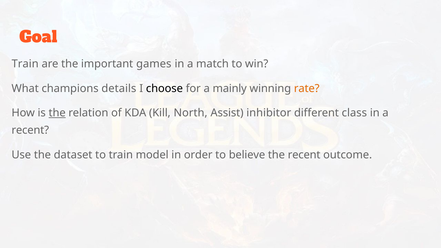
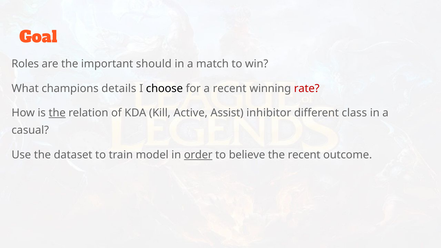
Train: Train -> Roles (25, 64)
games: games -> should (154, 64)
a mainly: mainly -> recent (230, 88)
rate colour: orange -> red (307, 88)
North: North -> Active (191, 113)
recent: recent -> casual (30, 130)
order underline: none -> present (198, 155)
